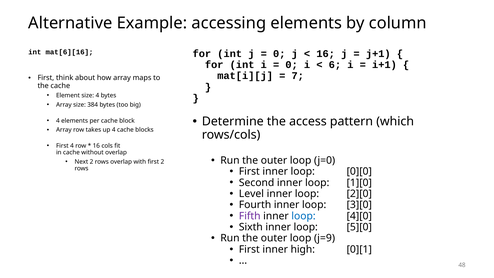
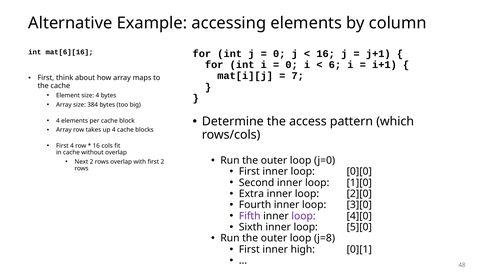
Level: Level -> Extra (251, 194)
loop colour: blue -> purple (304, 216)
j=9: j=9 -> j=8 (325, 238)
